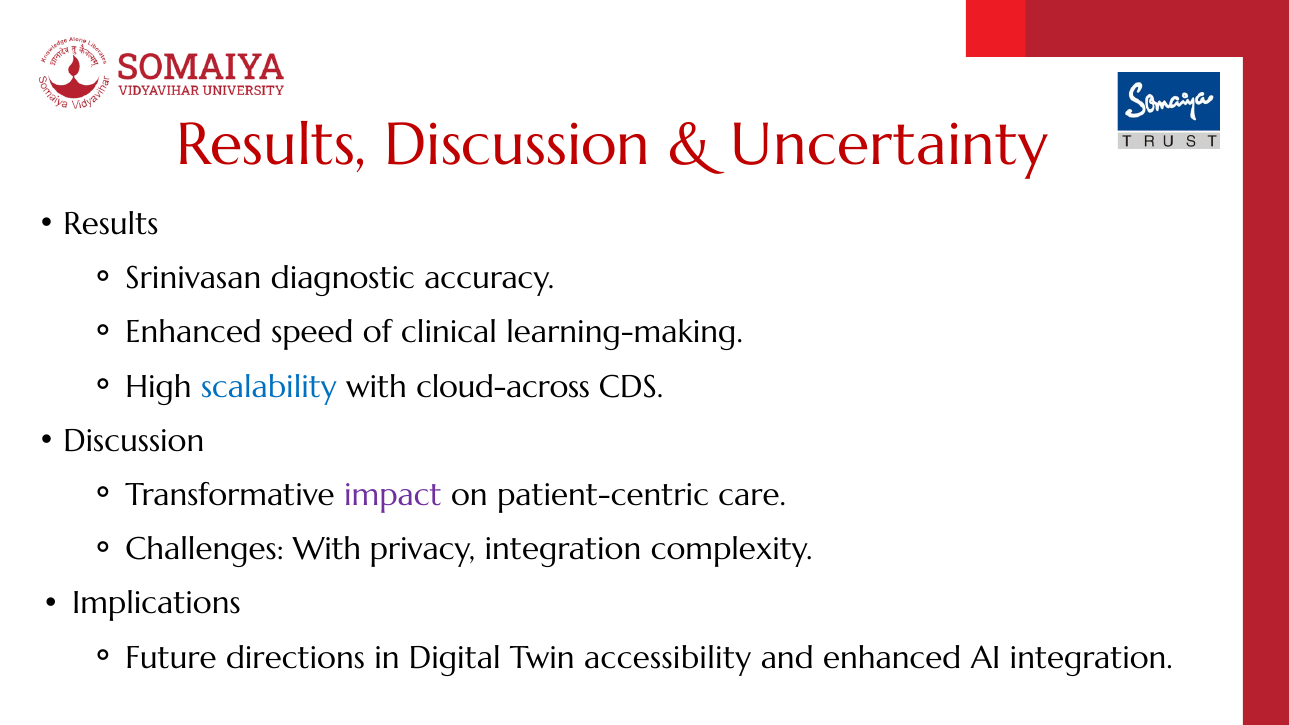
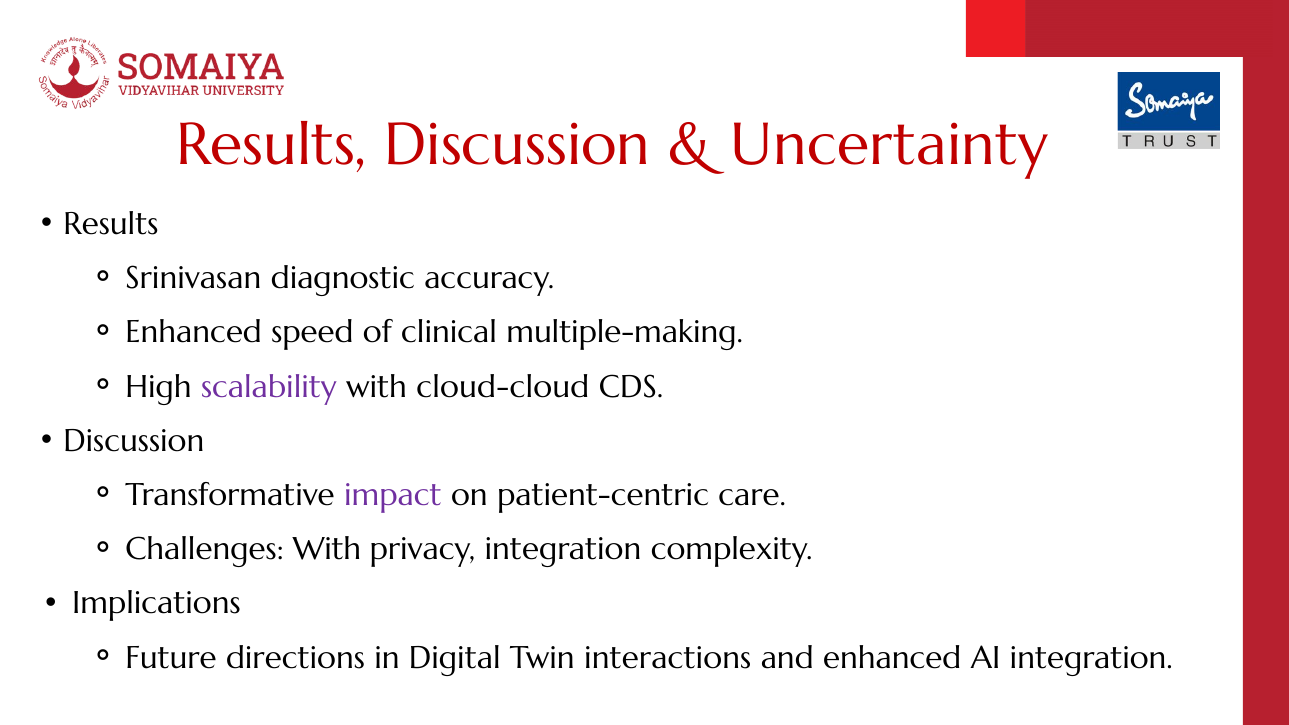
learning-making: learning-making -> multiple-making (625, 333)
scalability colour: blue -> purple (269, 387)
cloud-across: cloud-across -> cloud-cloud (503, 387)
accessibility: accessibility -> interactions (668, 658)
